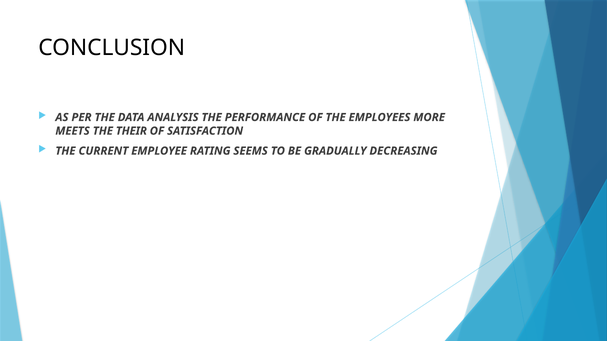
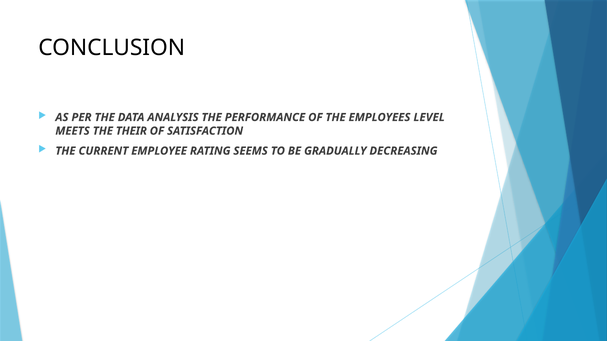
MORE: MORE -> LEVEL (429, 117)
